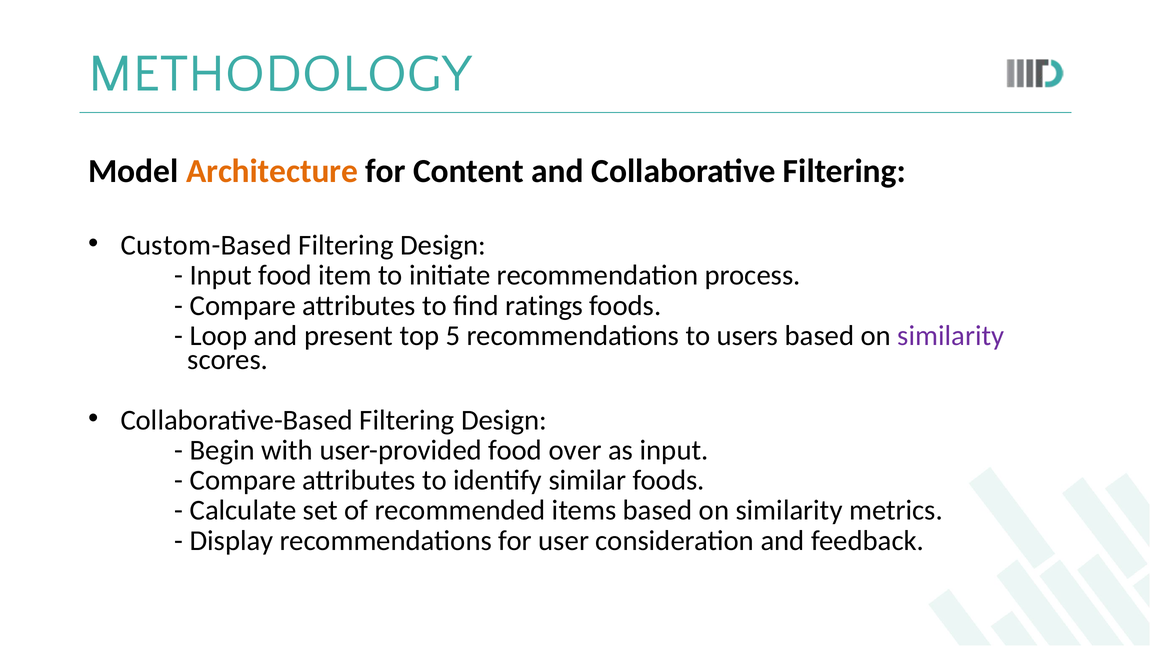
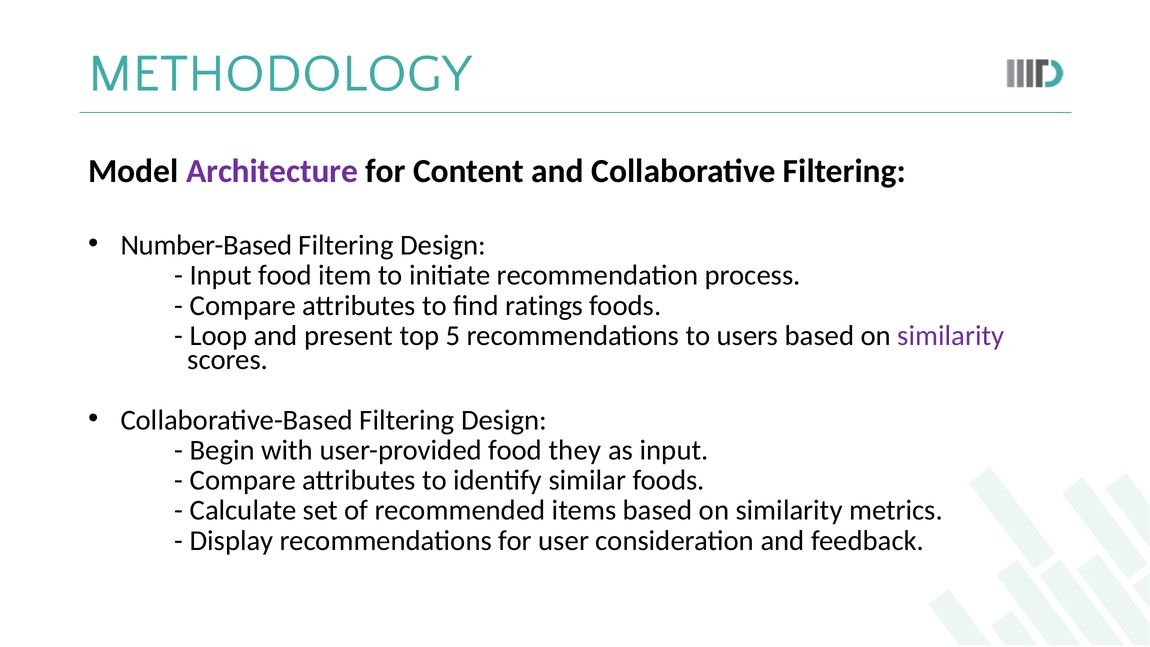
Architecture colour: orange -> purple (272, 171)
Custom-Based: Custom-Based -> Number-Based (206, 245)
over: over -> they (575, 450)
